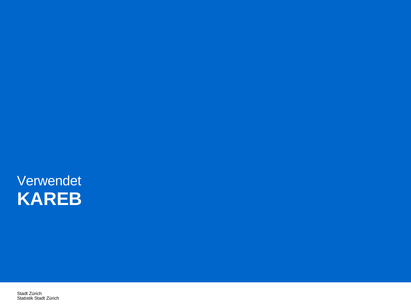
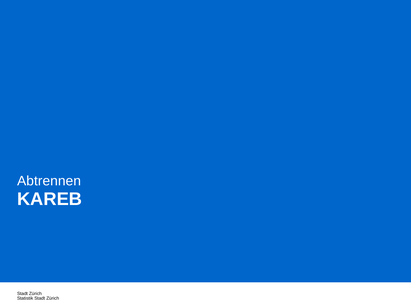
Verwendet: Verwendet -> Abtrennen (49, 181)
